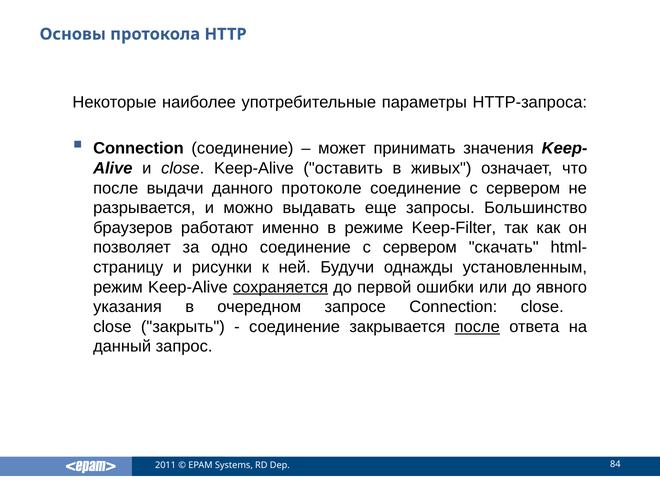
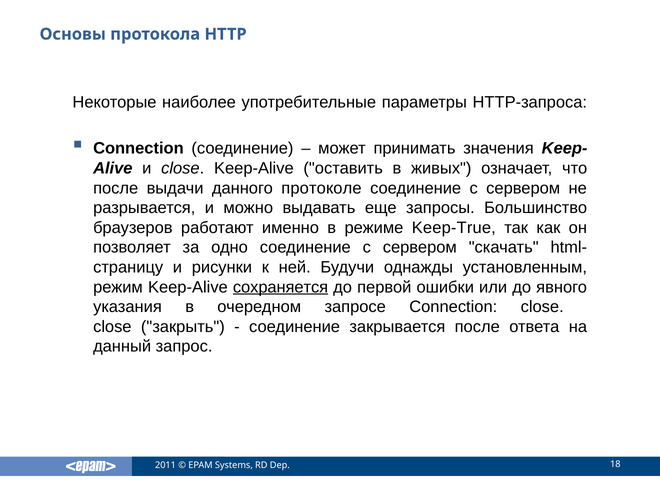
Keep-Filter: Keep-Filter -> Keep-True (454, 228)
после underline: present -> none (477, 327)
84: 84 -> 18 (615, 464)
